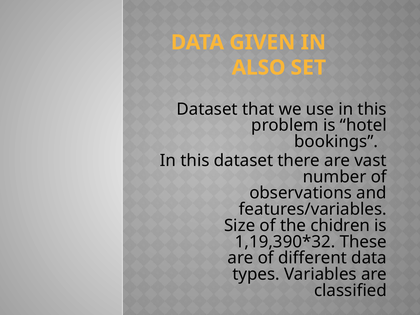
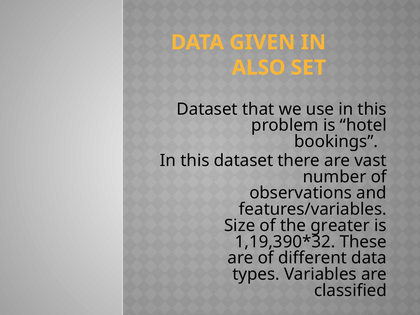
chidren: chidren -> greater (340, 226)
